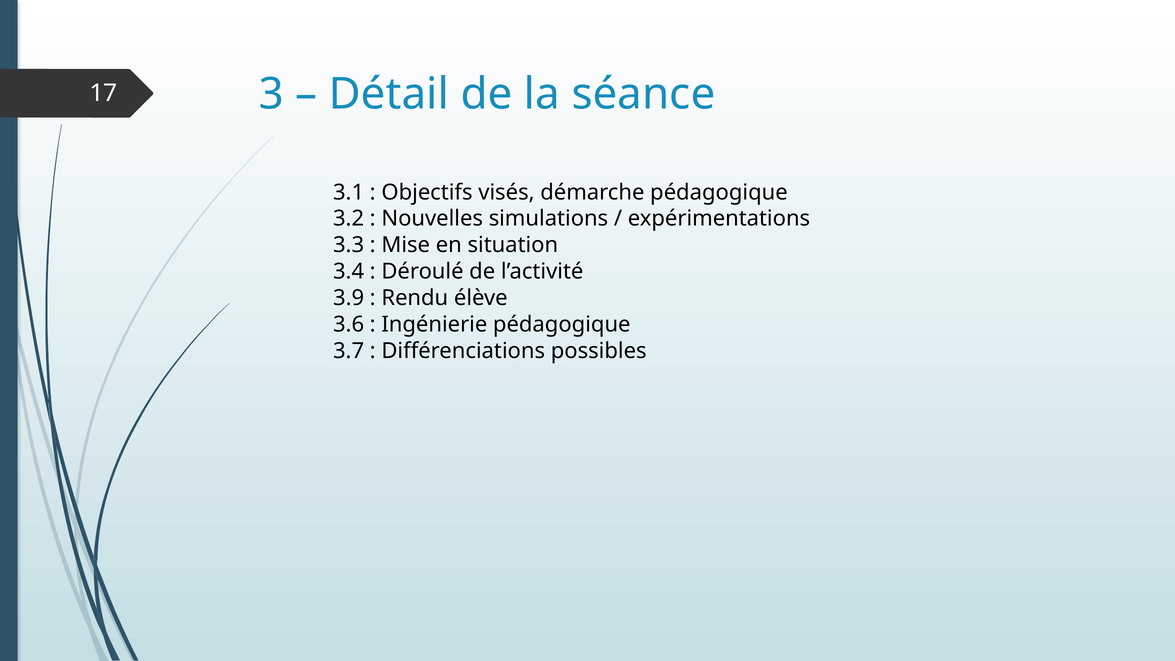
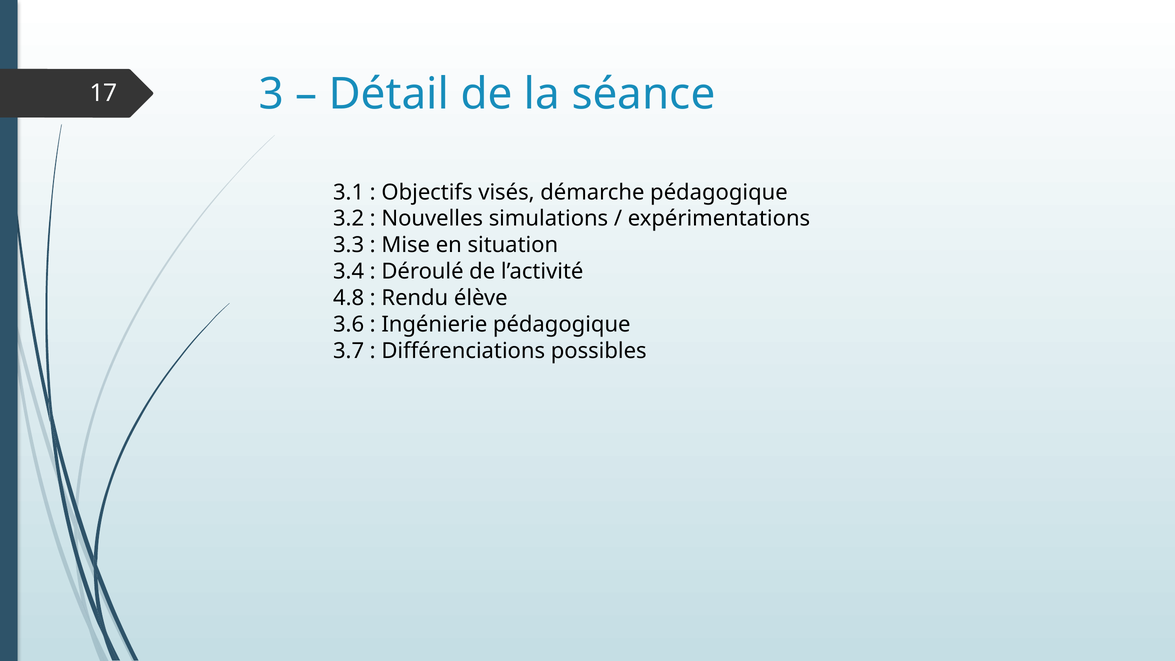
3.9: 3.9 -> 4.8 (349, 298)
